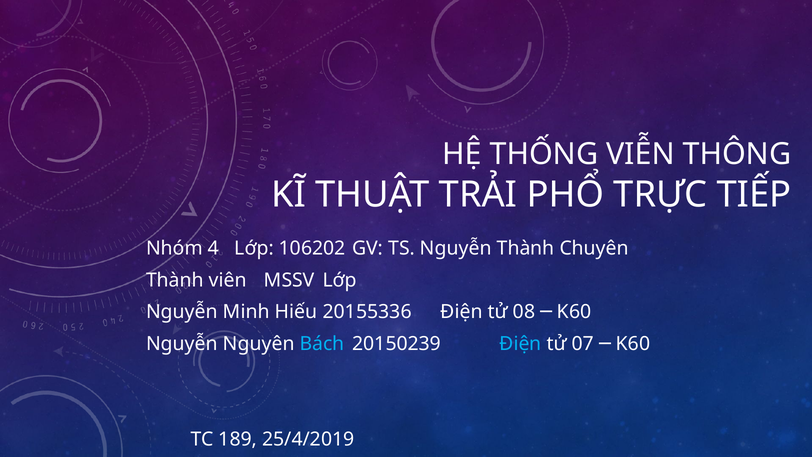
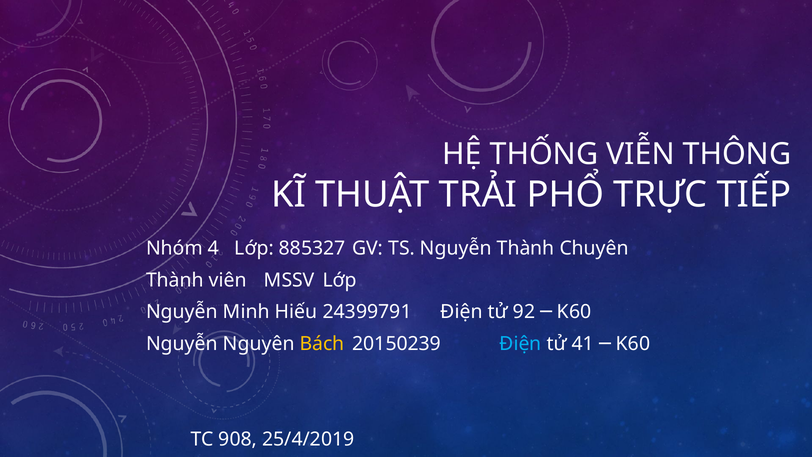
106202: 106202 -> 885327 (312, 248)
20155336: 20155336 -> 24399791 (367, 312)
08: 08 -> 92 (524, 312)
Bách colour: light blue -> yellow (322, 344)
07: 07 -> 41 (583, 344)
189: 189 -> 908 (238, 439)
